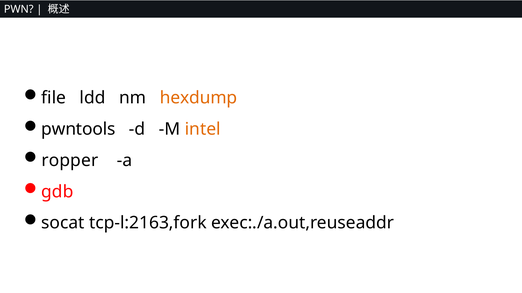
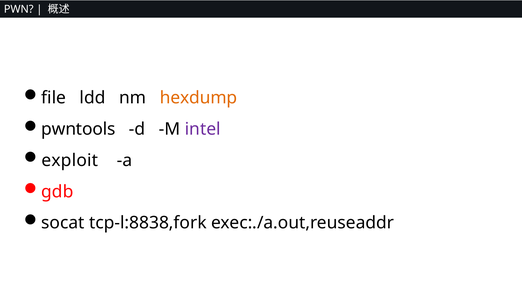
intel colour: orange -> purple (203, 129)
ropper: ropper -> exploit (70, 161)
tcp-l:2163,fork: tcp-l:2163,fork -> tcp-l:8838,fork (148, 223)
